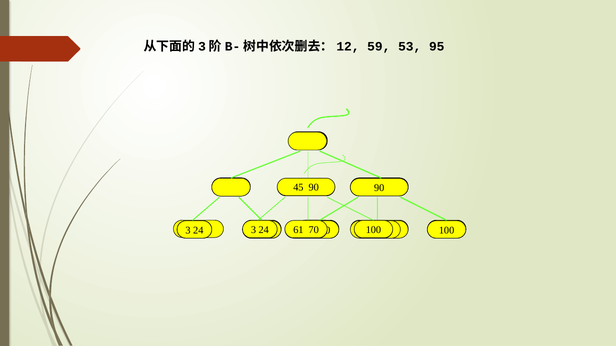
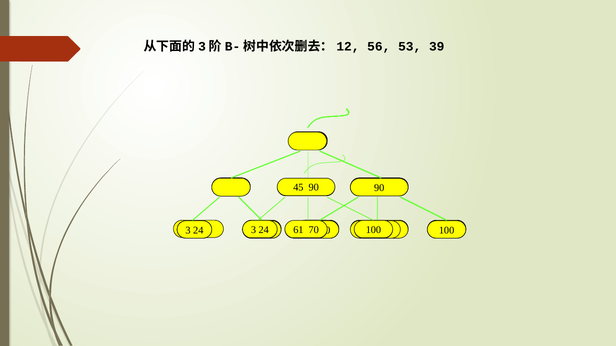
59: 59 -> 56 (379, 47)
95: 95 -> 39 (437, 47)
